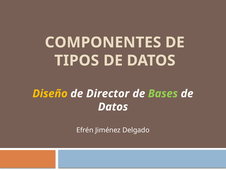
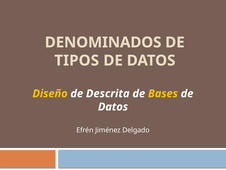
COMPONENTES: COMPONENTES -> DENOMINADOS (103, 42)
Director: Director -> Descrita (108, 93)
Bases colour: light green -> yellow (163, 93)
